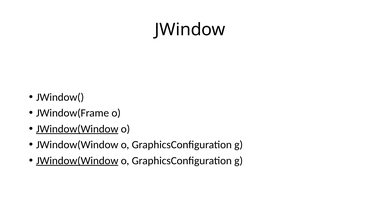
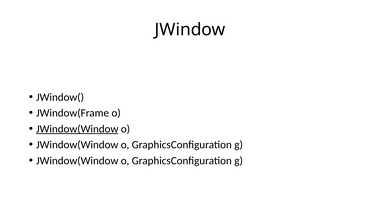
JWindow(Window underline: present -> none (77, 161)
